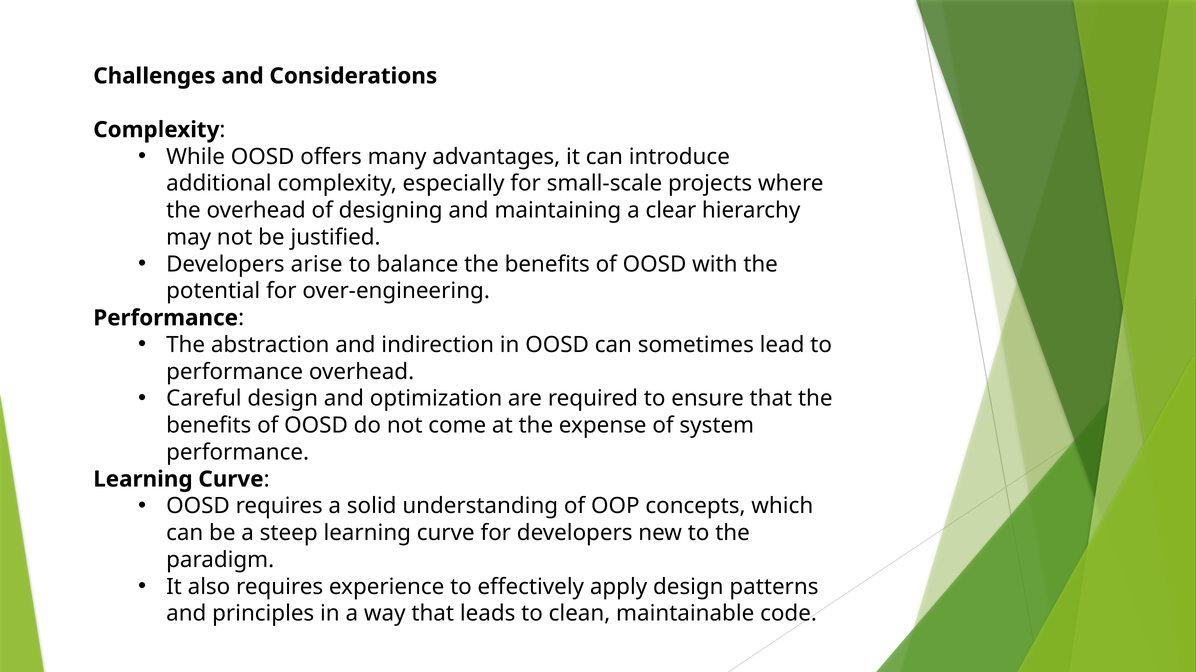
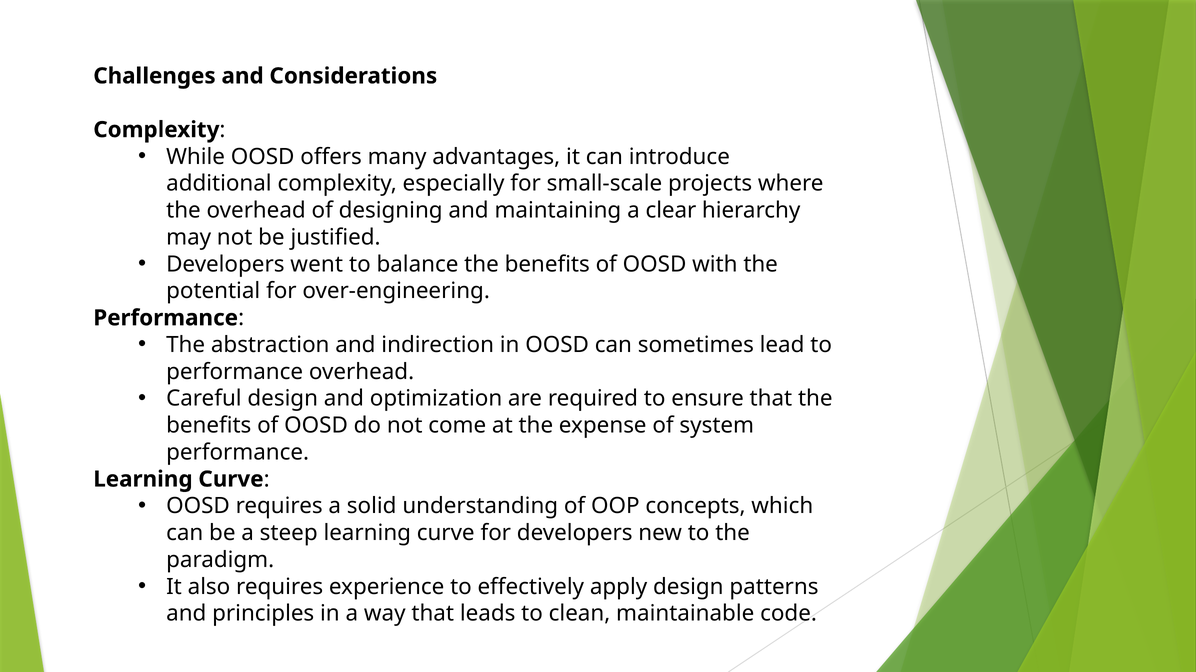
arise: arise -> went (317, 264)
